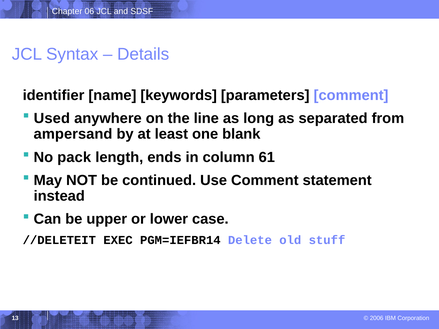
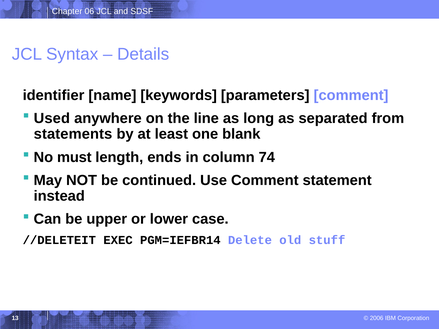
ampersand: ampersand -> statements (73, 134)
pack: pack -> must (74, 157)
61: 61 -> 74 (267, 157)
